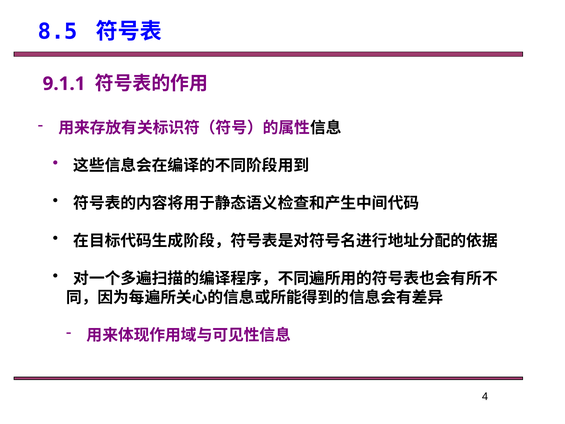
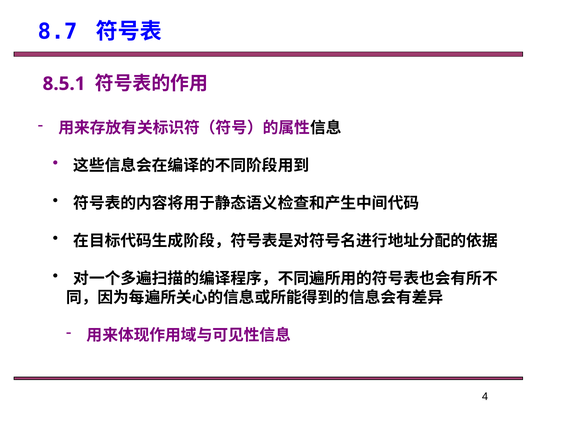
8.5: 8.5 -> 8.7 (58, 32)
9.1.1: 9.1.1 -> 8.5.1 (64, 84)
